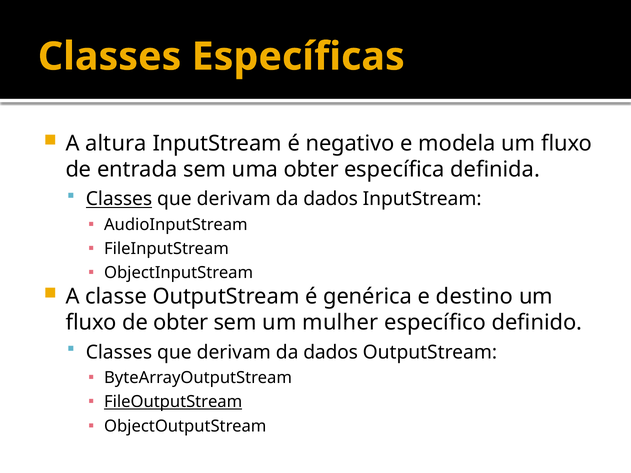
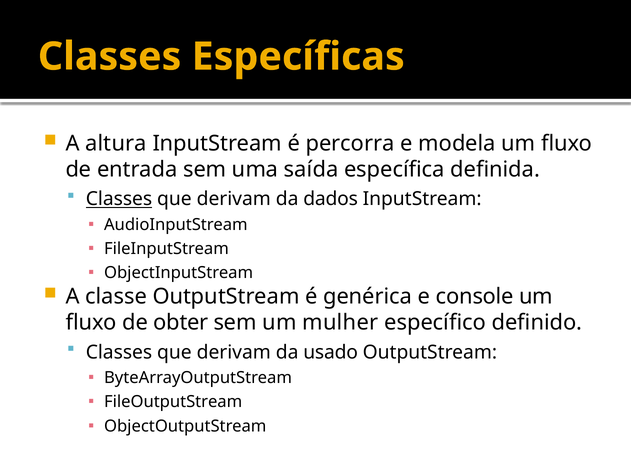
negativo: negativo -> percorra (350, 143)
uma obter: obter -> saída (311, 170)
destino: destino -> console (475, 297)
dados: dados -> usado (331, 352)
FileOutputStream underline: present -> none (173, 402)
